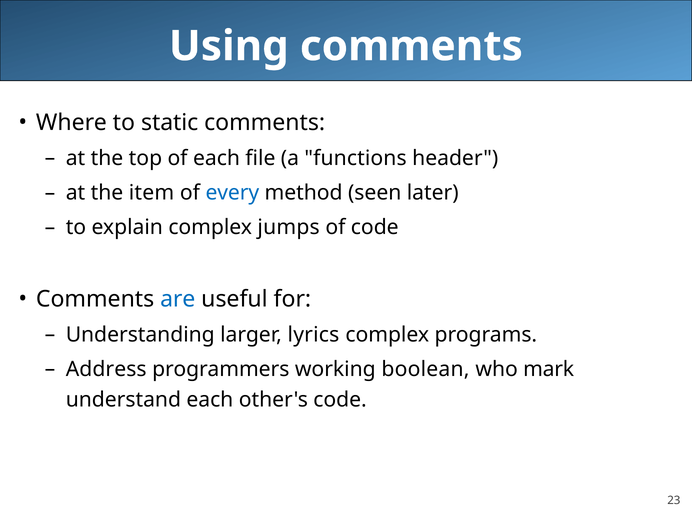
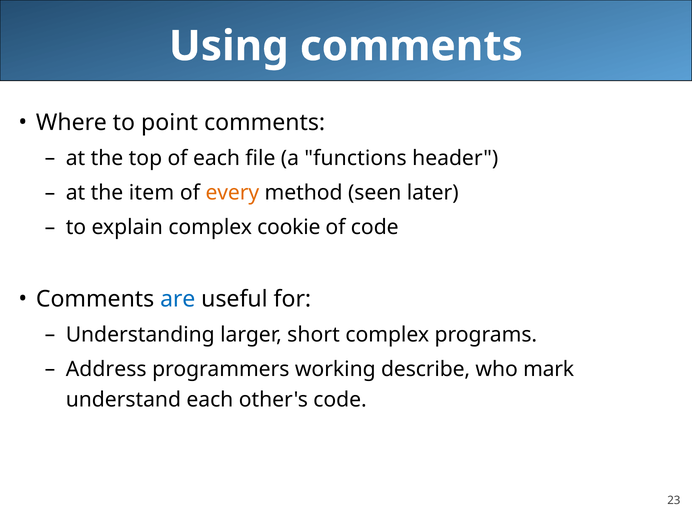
static: static -> point (170, 122)
every colour: blue -> orange (232, 193)
jumps: jumps -> cookie (289, 227)
lyrics: lyrics -> short (314, 335)
boolean: boolean -> describe (426, 369)
